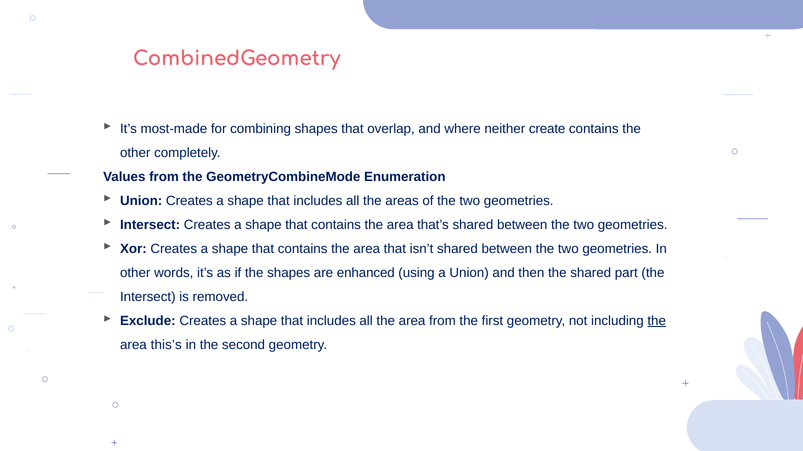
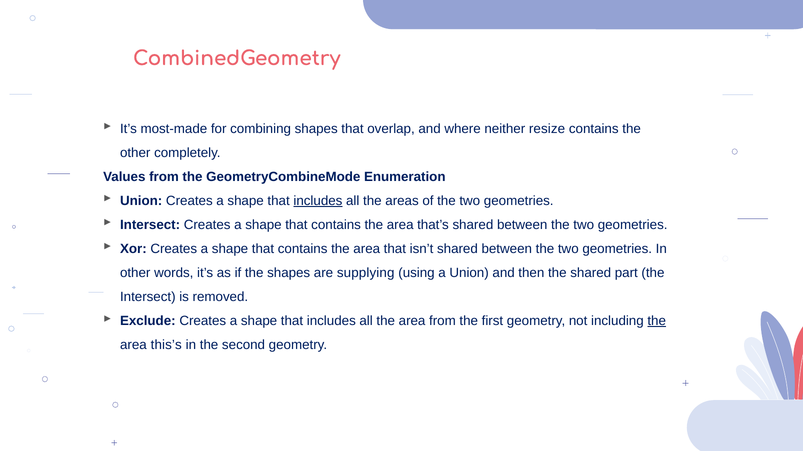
create: create -> resize (547, 129)
includes underline: none -> present (318, 201)
enhanced: enhanced -> supplying (366, 273)
